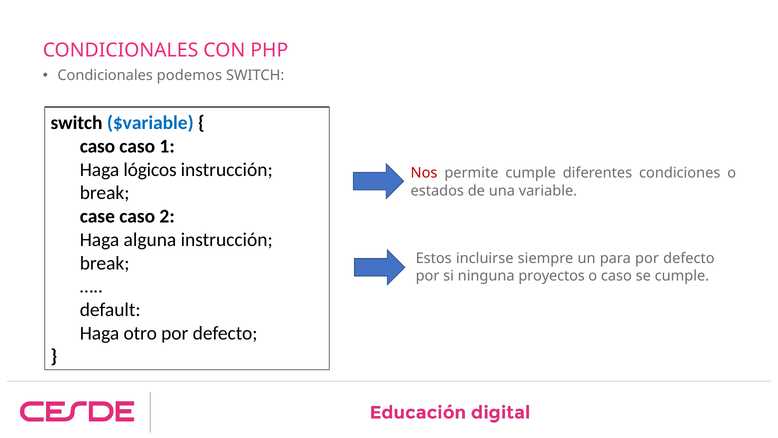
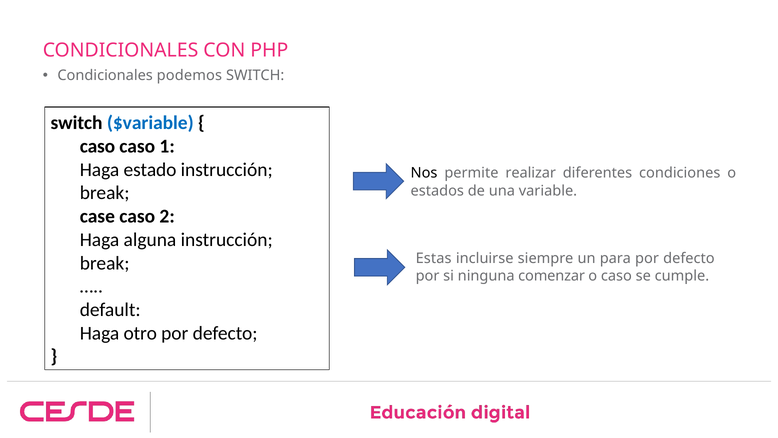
lógicos: lógicos -> estado (150, 170)
Nos colour: red -> black (424, 173)
permite cumple: cumple -> realizar (531, 173)
Estos: Estos -> Estas (434, 258)
proyectos: proyectos -> comenzar (552, 276)
